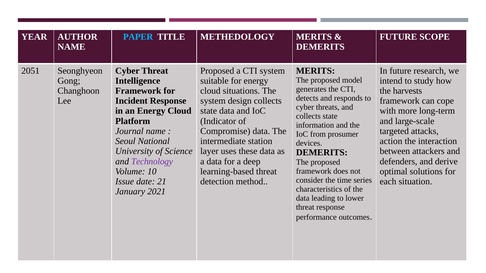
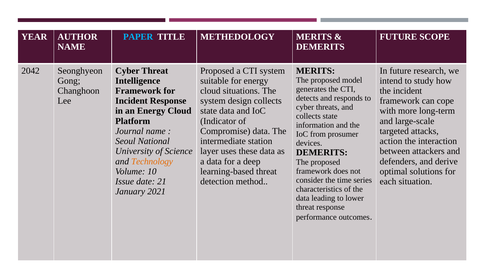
2051: 2051 -> 2042 (31, 71)
the harvests: harvests -> incident (408, 91)
Technology colour: purple -> orange (152, 162)
